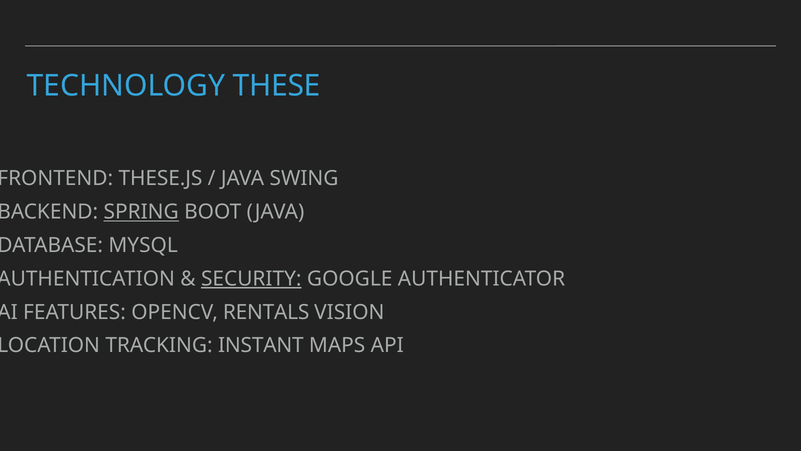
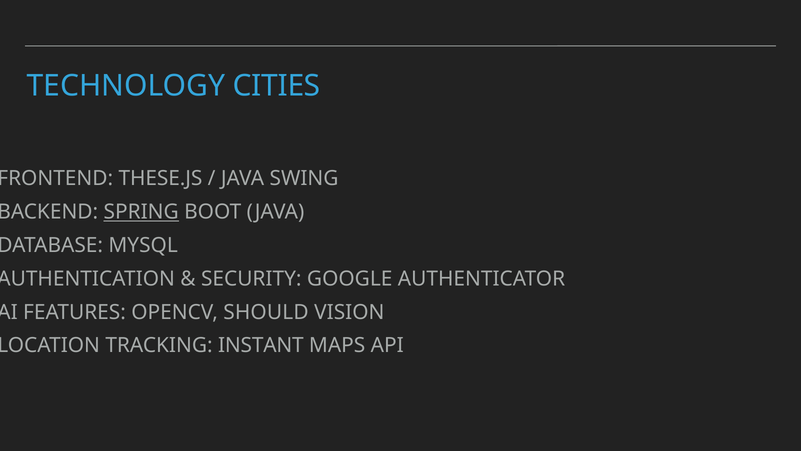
THESE: THESE -> CITIES (277, 86)
SECURITY underline: present -> none (251, 278)
RENTALS: RENTALS -> SHOULD (266, 312)
